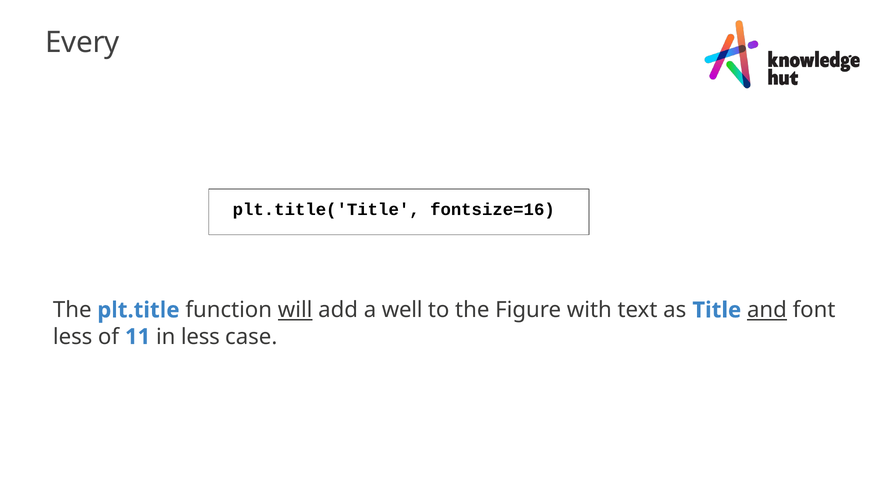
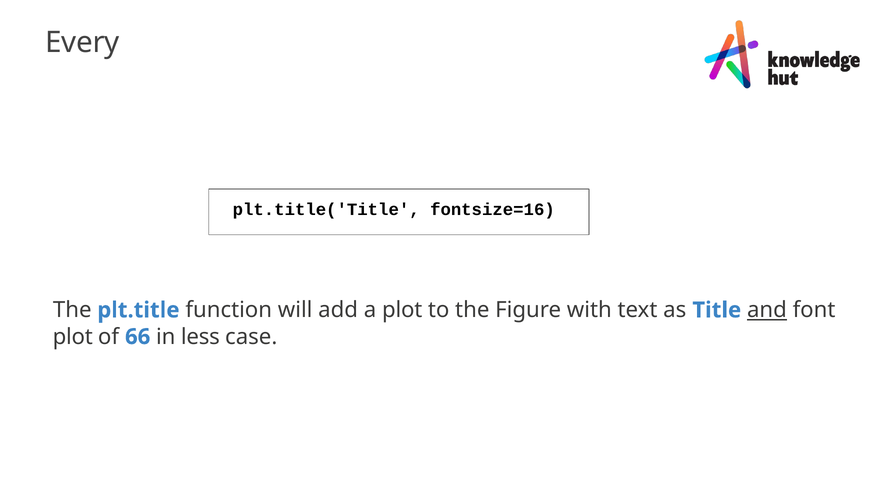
will underline: present -> none (295, 310)
a well: well -> plot (402, 310)
less: less -> plot (73, 337)
11: 11 -> 66 (138, 337)
